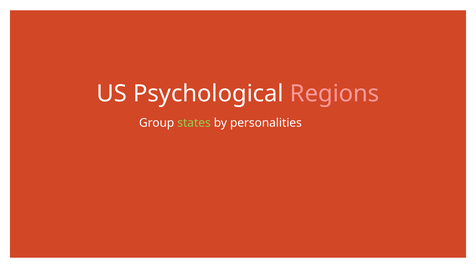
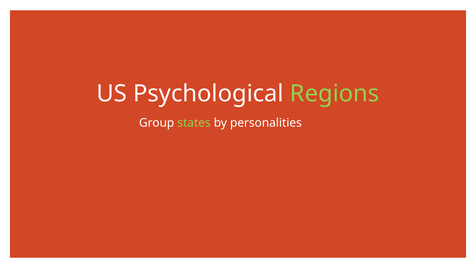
Regions colour: pink -> light green (335, 94)
